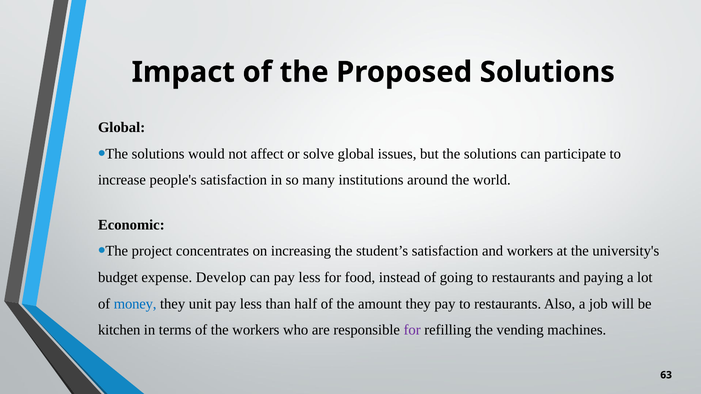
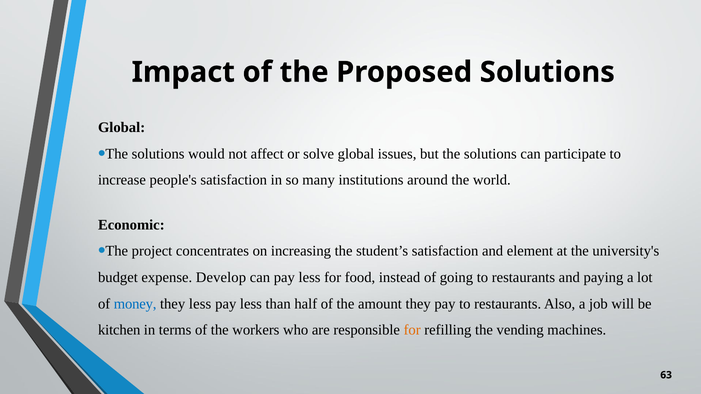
and workers: workers -> element (530, 251)
they unit: unit -> less (200, 304)
for colour: purple -> orange (412, 330)
